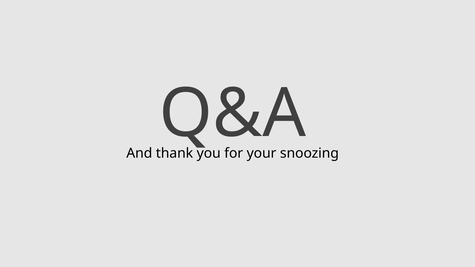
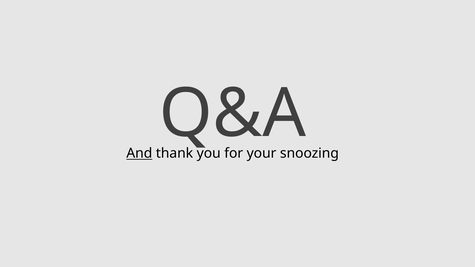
And underline: none -> present (139, 153)
